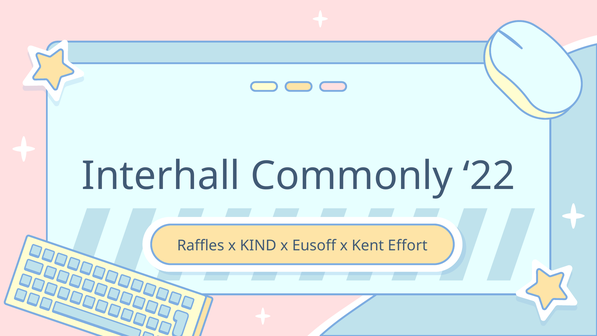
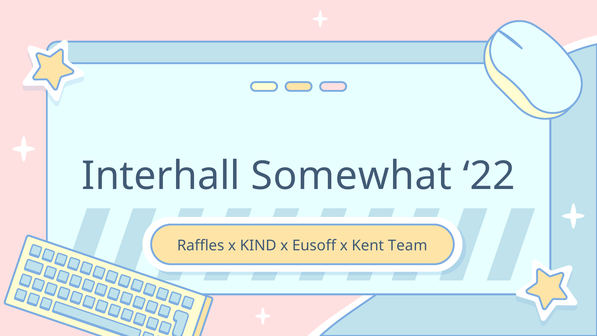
Commonly: Commonly -> Somewhat (351, 176)
Effort: Effort -> Team (408, 245)
